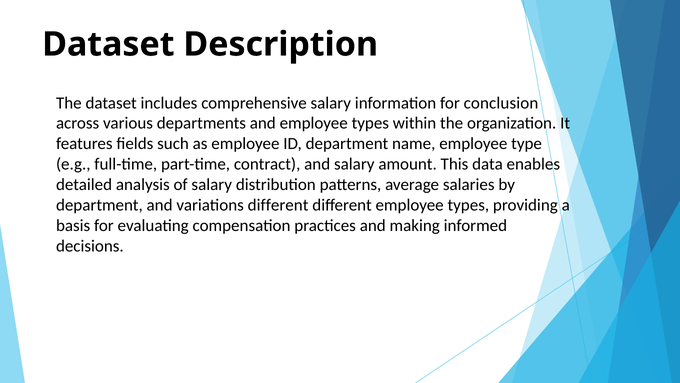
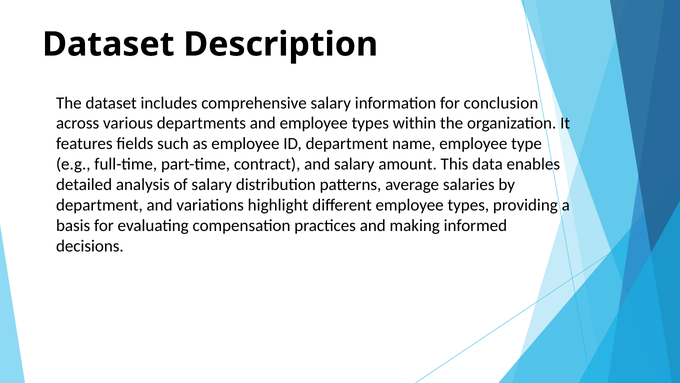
variations different: different -> highlight (278, 205)
